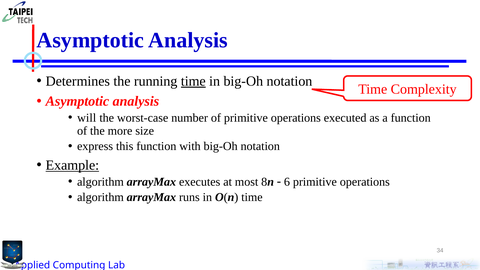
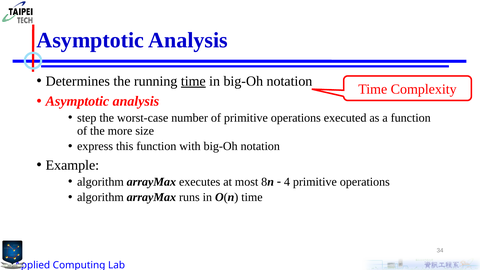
will: will -> step (87, 118)
Example underline: present -> none (72, 165)
6: 6 -> 4 (287, 182)
